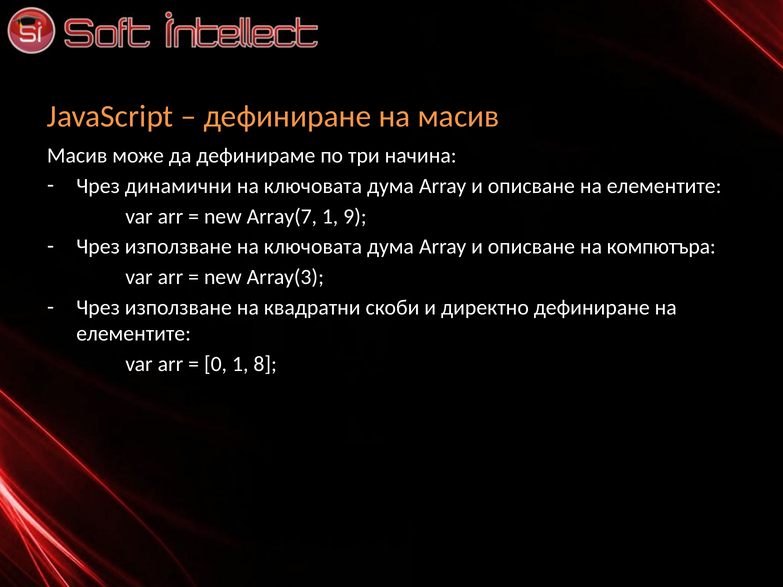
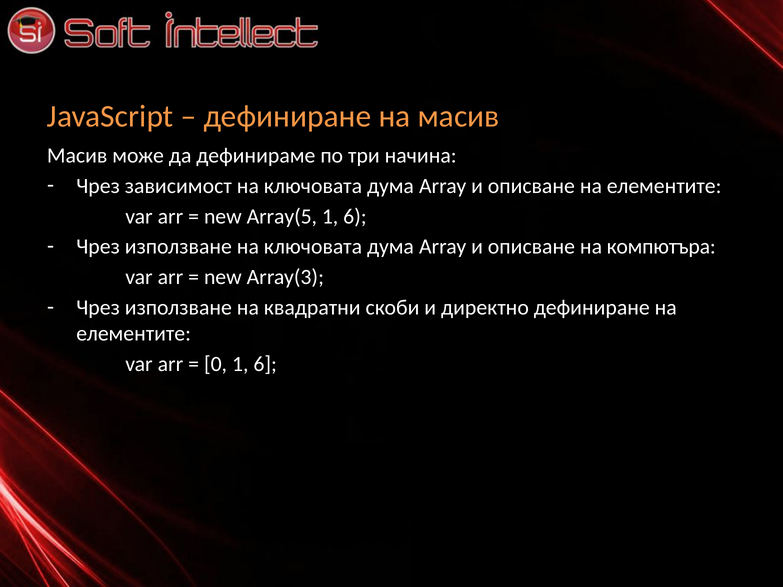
динамични: динамични -> зависимост (178, 186)
Array(7: Array(7 -> Array(5 (282, 216)
9: 9 -> 6 (355, 216)
0 1 8: 8 -> 6 (265, 364)
